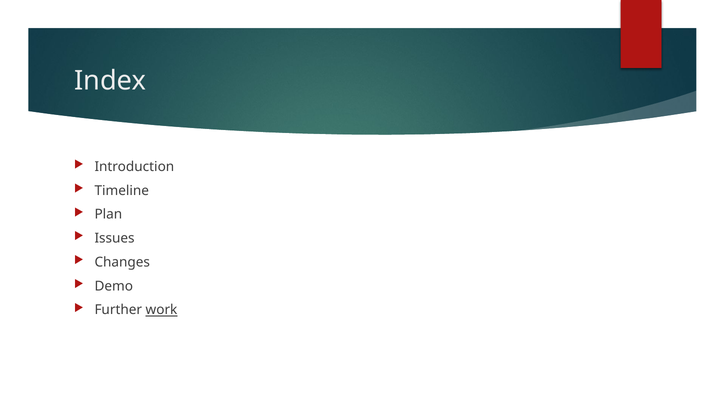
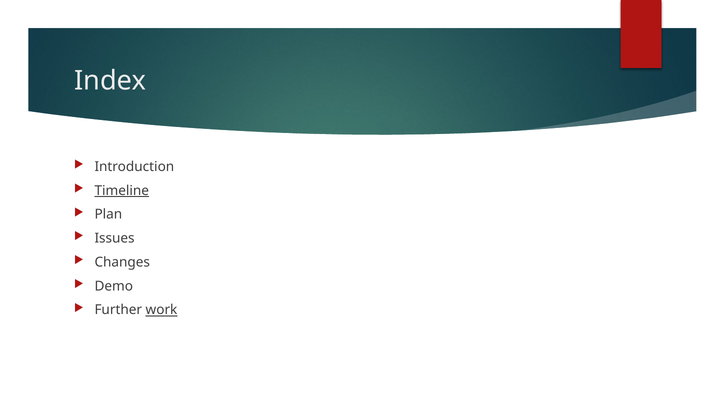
Timeline underline: none -> present (122, 191)
